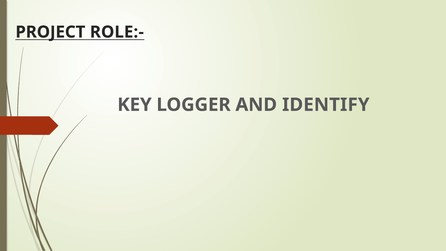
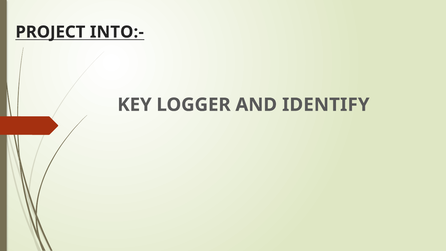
ROLE:-: ROLE:- -> INTO:- (117, 32)
